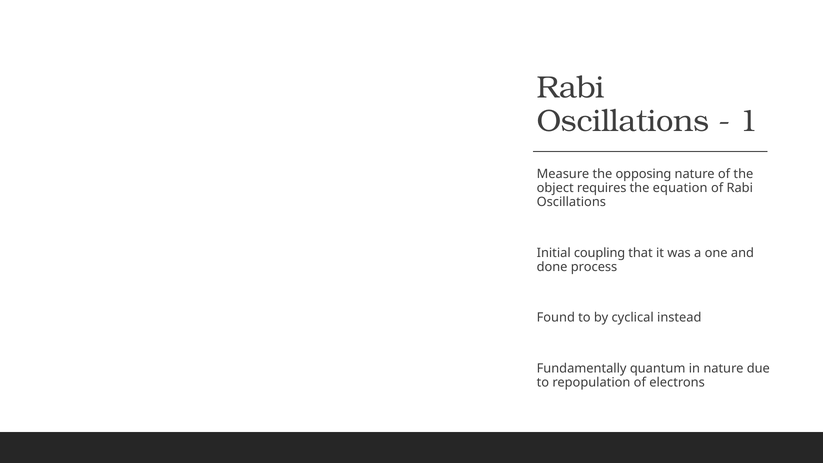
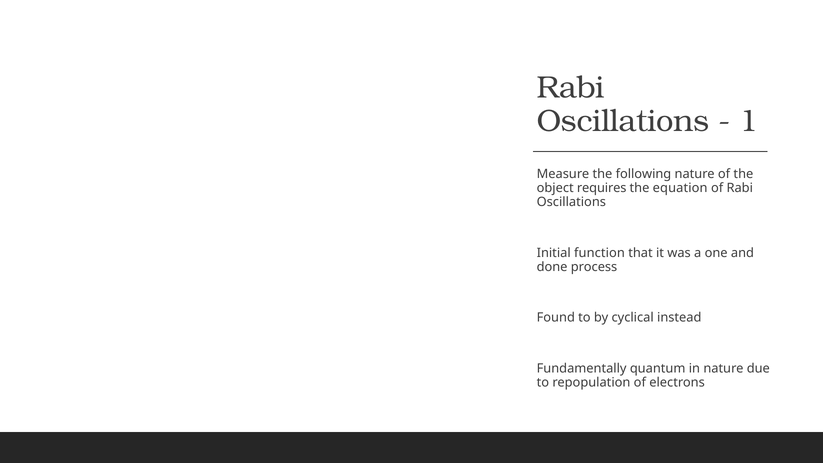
opposing: opposing -> following (643, 174)
coupling: coupling -> function (599, 253)
